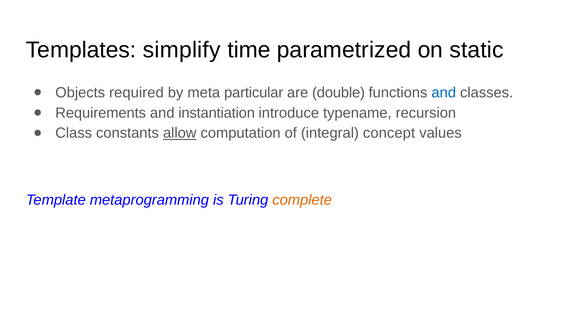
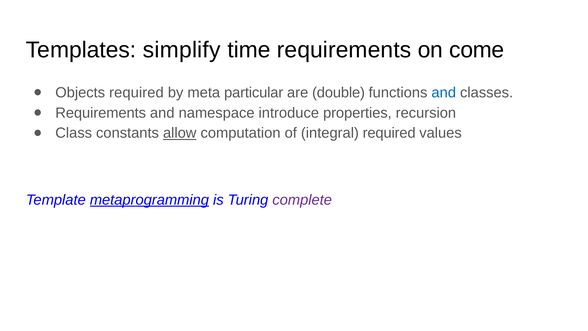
time parametrized: parametrized -> requirements (344, 50)
static: static -> come (477, 50)
instantiation: instantiation -> namespace (217, 113)
typename: typename -> properties (357, 113)
integral concept: concept -> required (389, 133)
metaprogramming underline: none -> present (149, 200)
complete colour: orange -> purple (302, 200)
